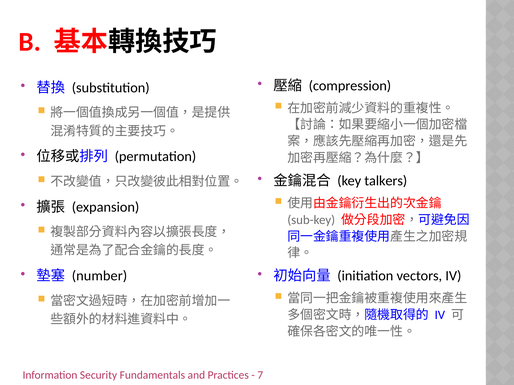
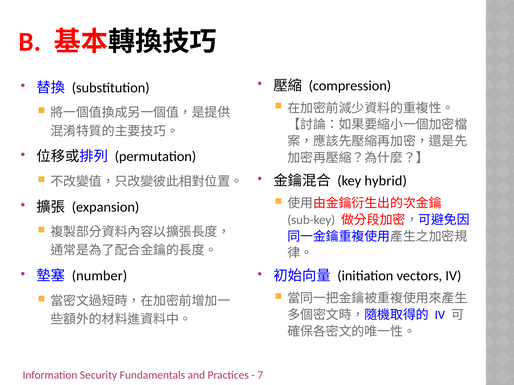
talkers: talkers -> hybrid (386, 181)
